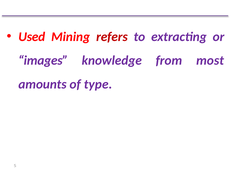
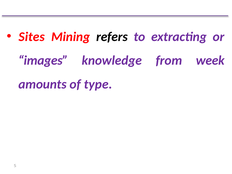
Used: Used -> Sites (32, 37)
refers colour: red -> black (112, 37)
most: most -> week (210, 60)
